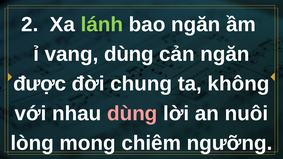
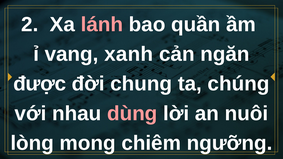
lánh colour: light green -> pink (102, 24)
bao ngăn: ngăn -> quần (196, 24)
vang dùng: dùng -> xanh (129, 54)
không: không -> chúng (239, 84)
